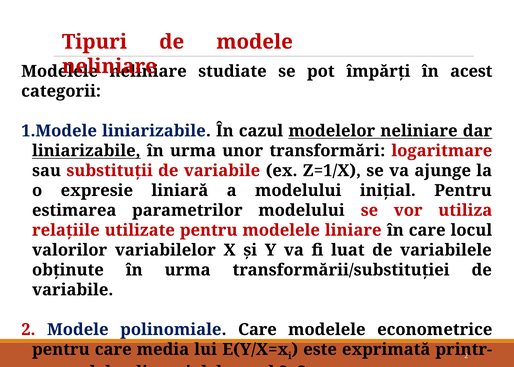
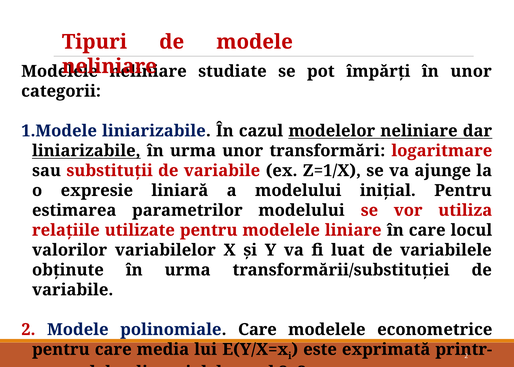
în acest: acest -> unor (471, 71)
